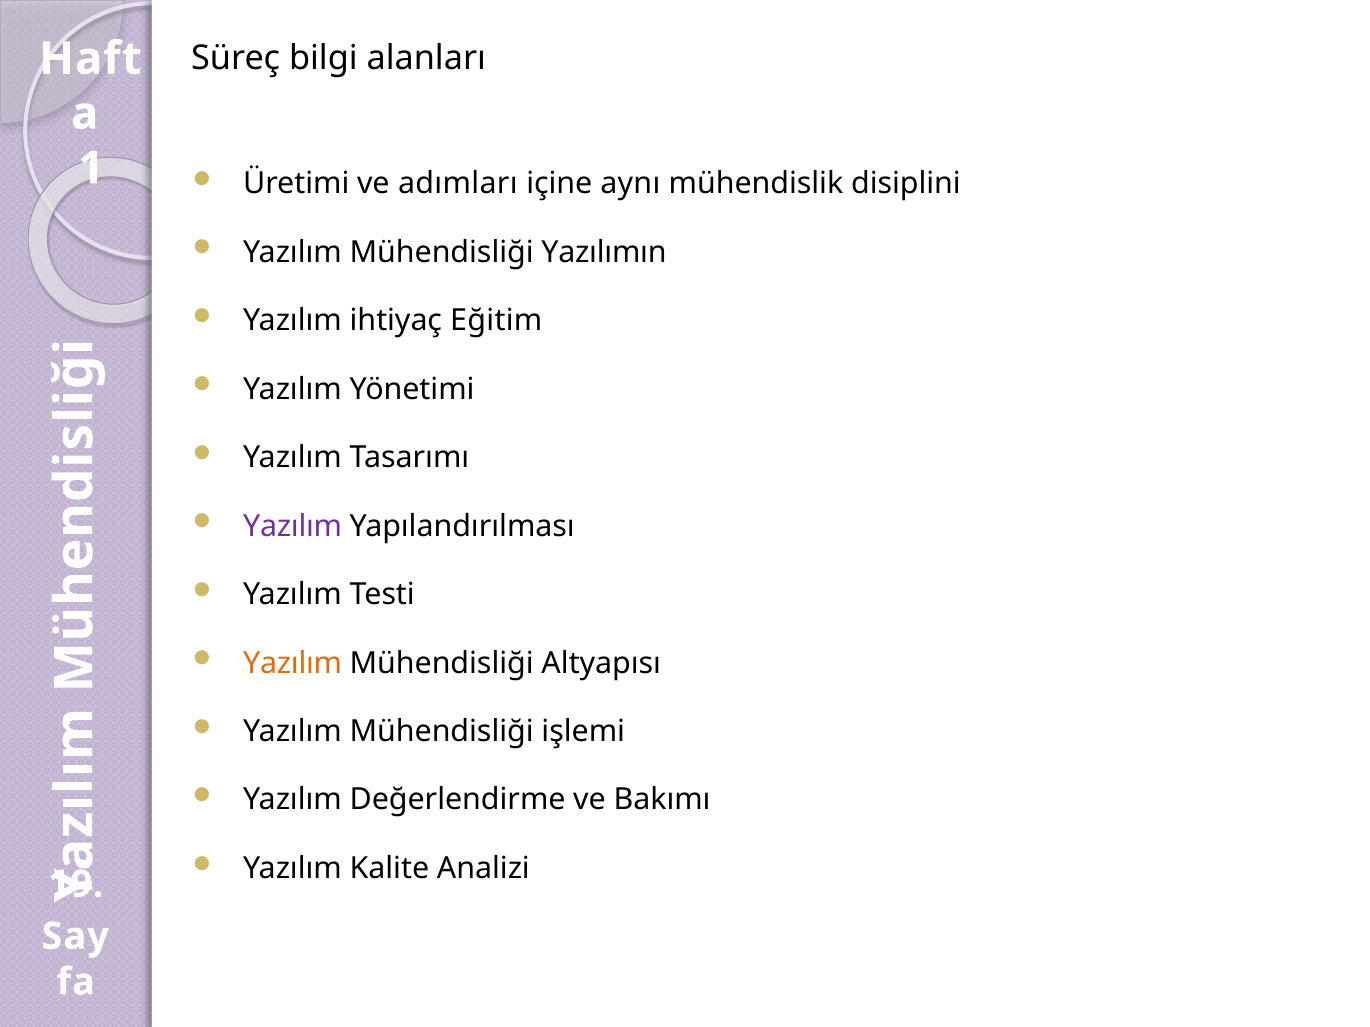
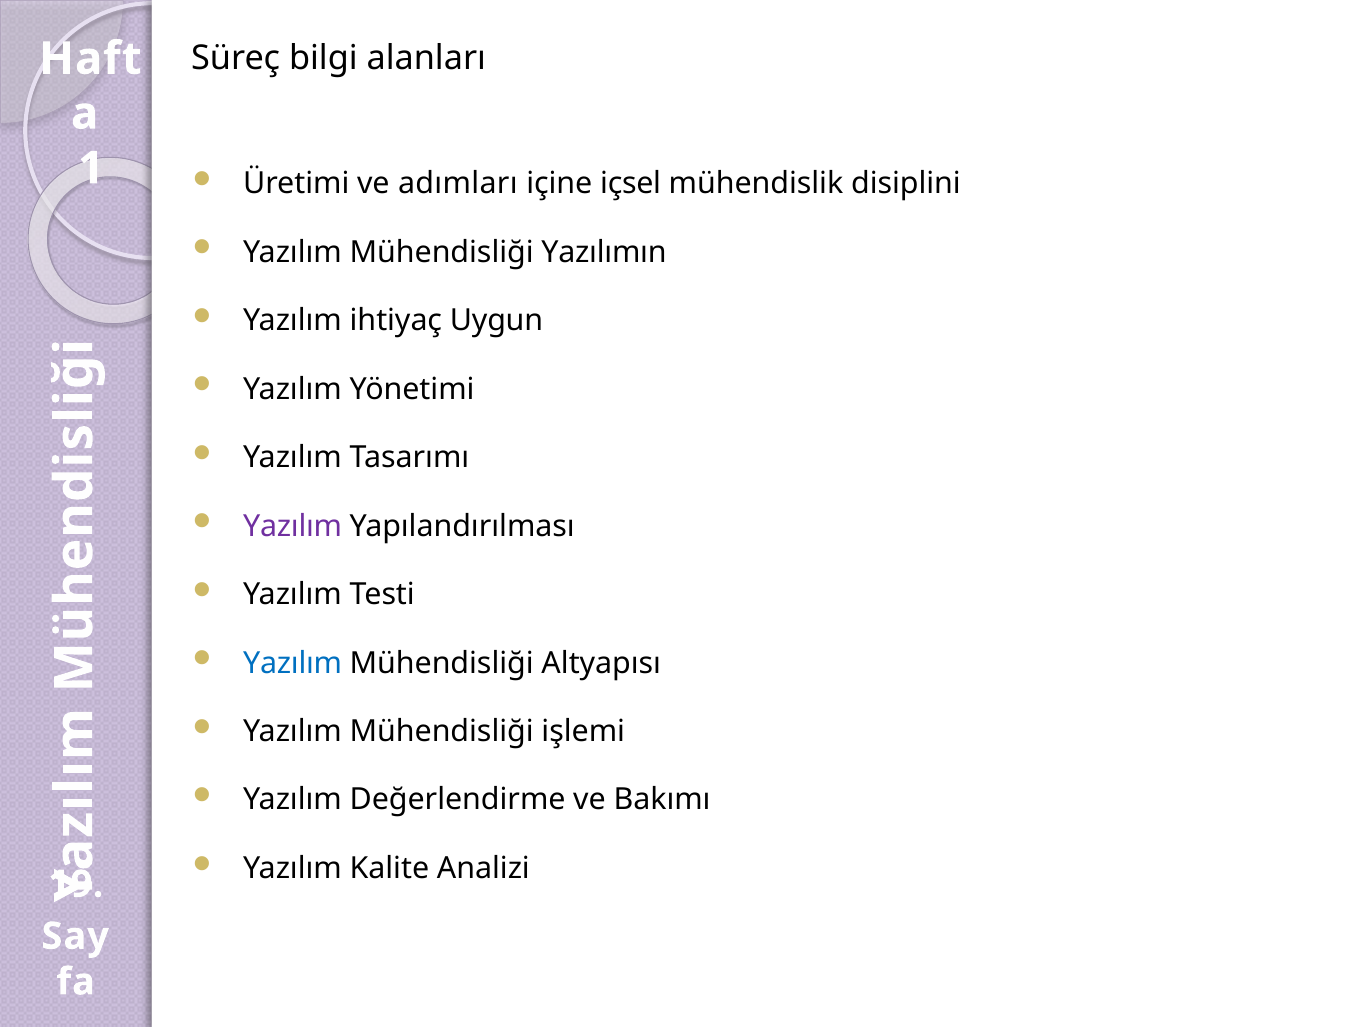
aynı: aynı -> içsel (631, 184)
Eğitim: Eğitim -> Uygun (497, 321)
Yazılım colour: orange -> blue (293, 663)
